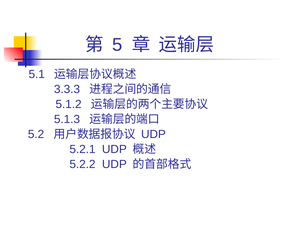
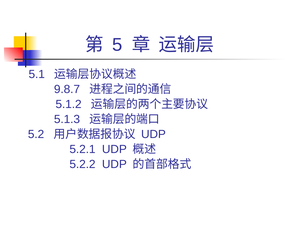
3.3.3: 3.3.3 -> 9.8.7 (67, 89)
